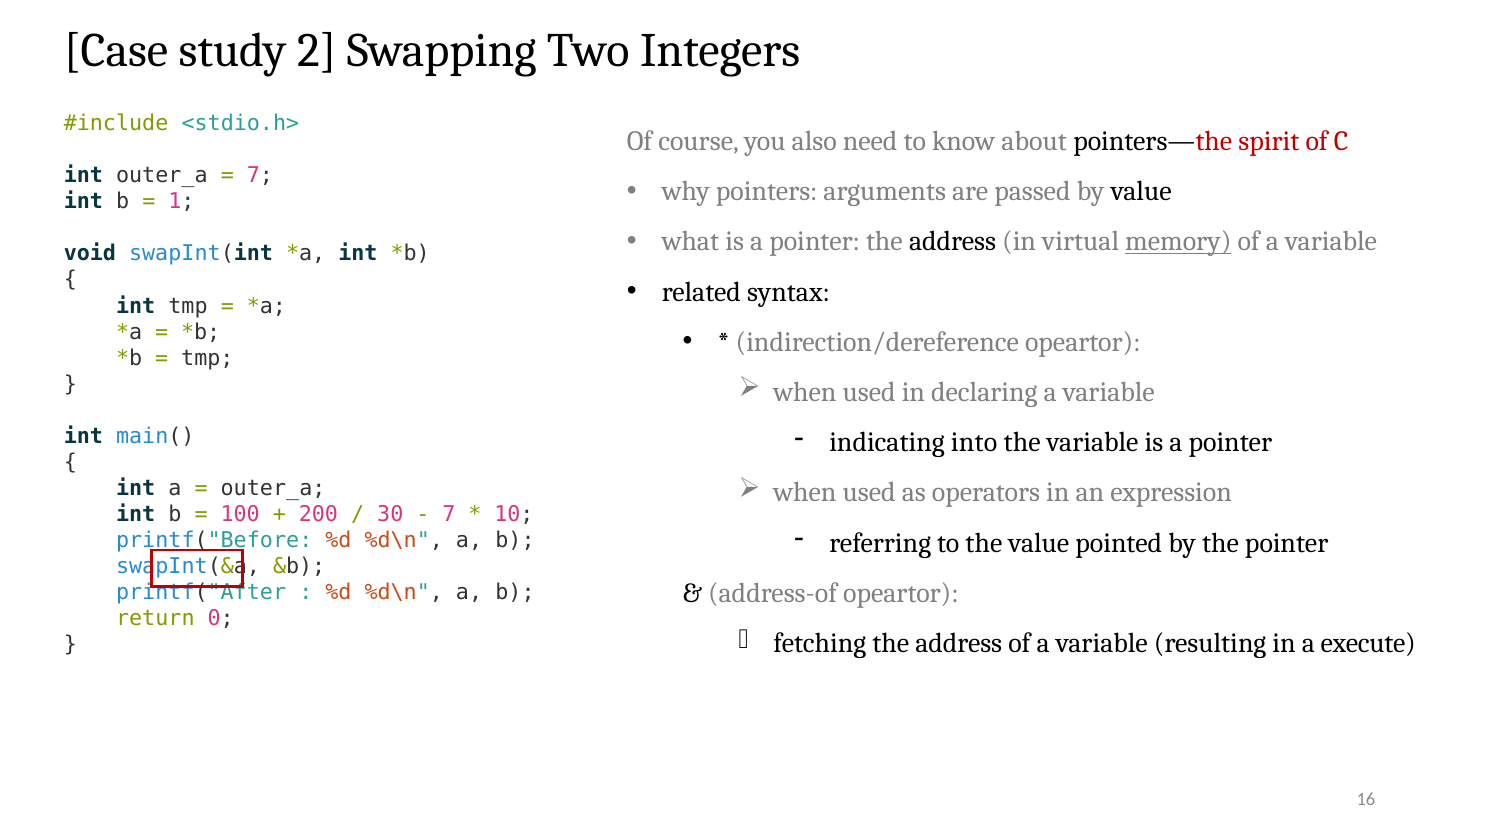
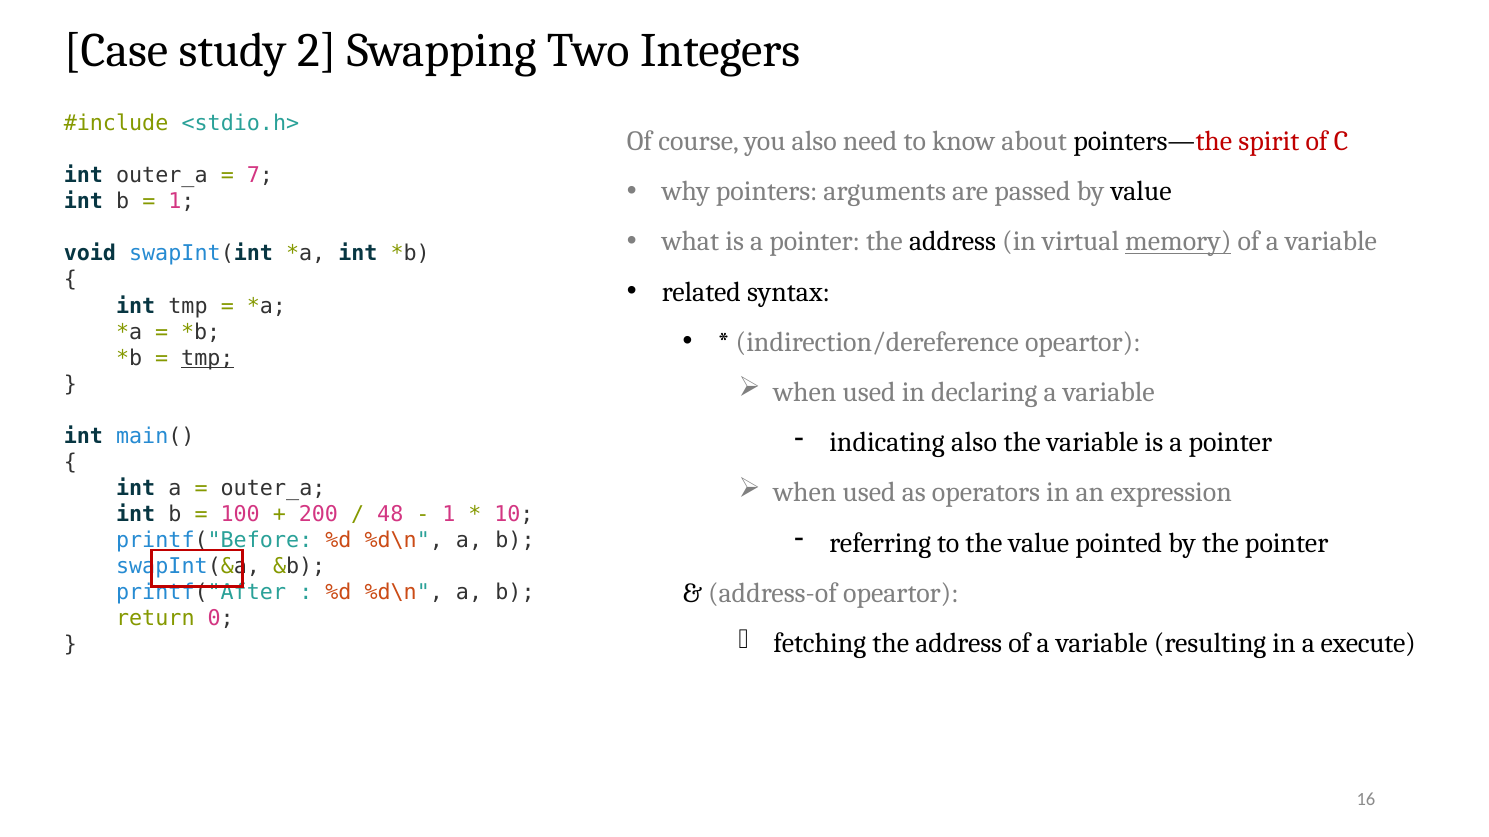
tmp underline: none -> present (207, 358)
indicating into: into -> also (974, 443)
30: 30 -> 48 (390, 515)
7: 7 -> 1 (449, 515)
